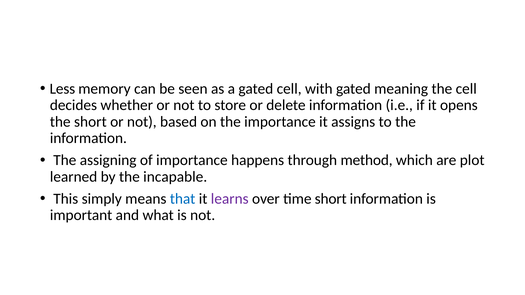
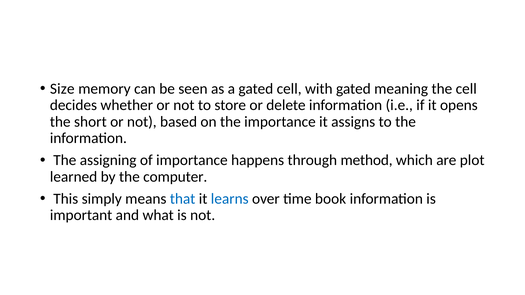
Less: Less -> Size (62, 89)
incapable: incapable -> computer (175, 177)
learns colour: purple -> blue (230, 199)
time short: short -> book (331, 199)
